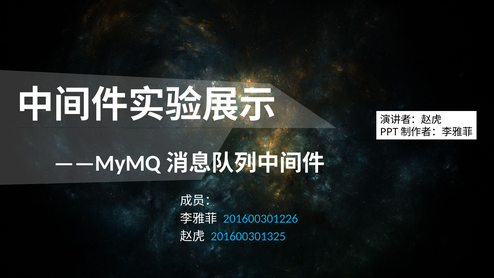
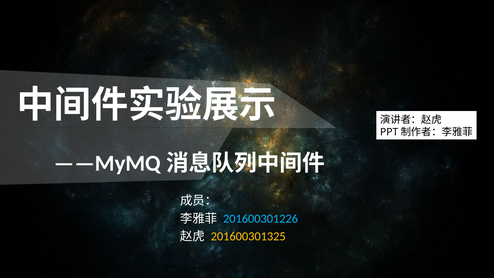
201600301325 colour: light blue -> yellow (248, 236)
